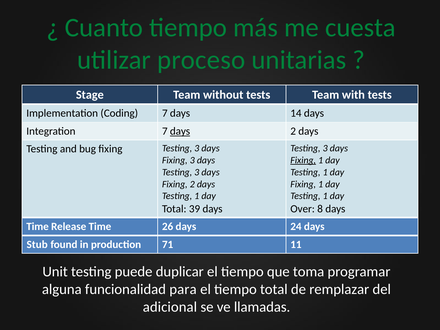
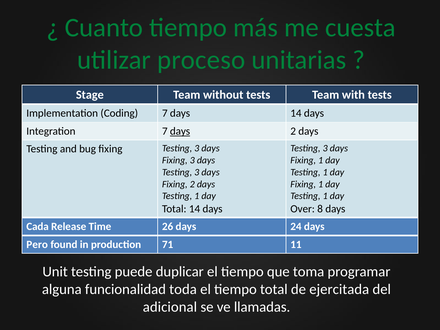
Fixing underline: present -> none (303, 160)
Total 39: 39 -> 14 (195, 209)
Time: Time -> Cada (38, 227)
Stub: Stub -> Pero (37, 244)
para: para -> toda (183, 289)
remplazar: remplazar -> ejercitada (339, 289)
